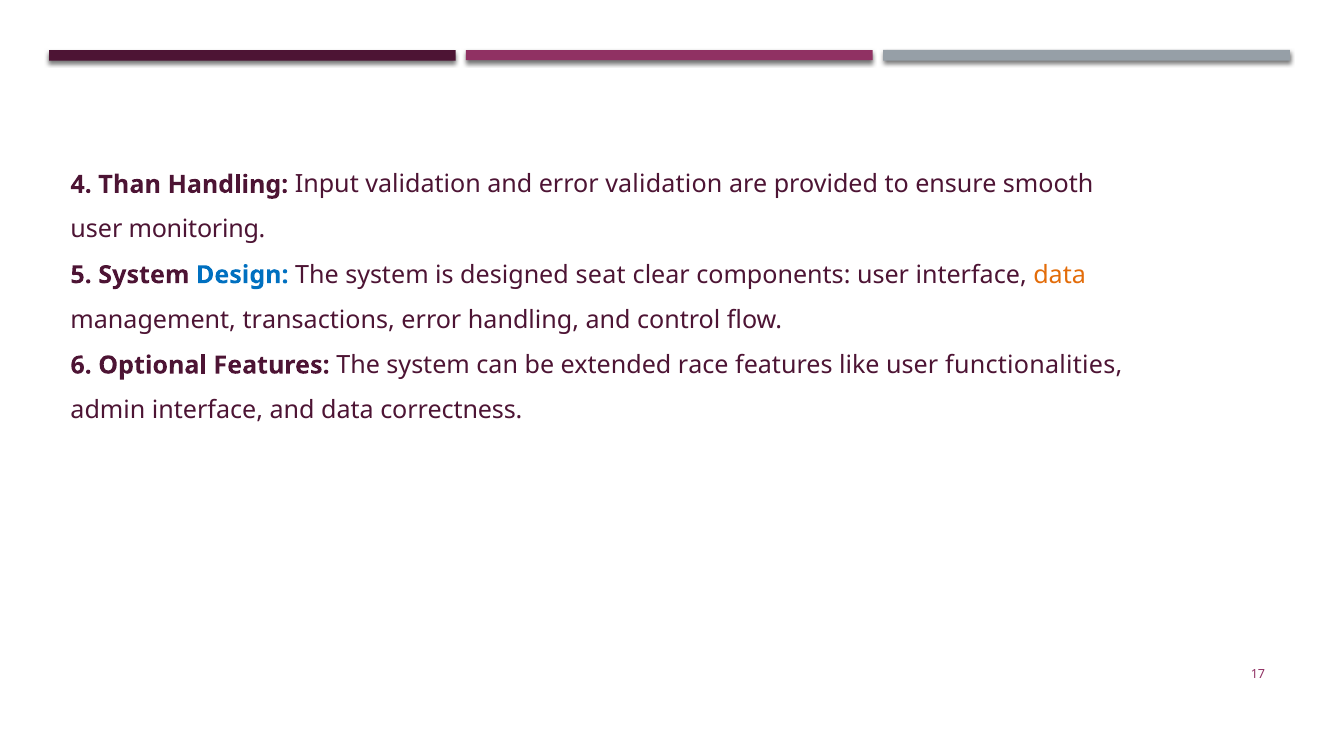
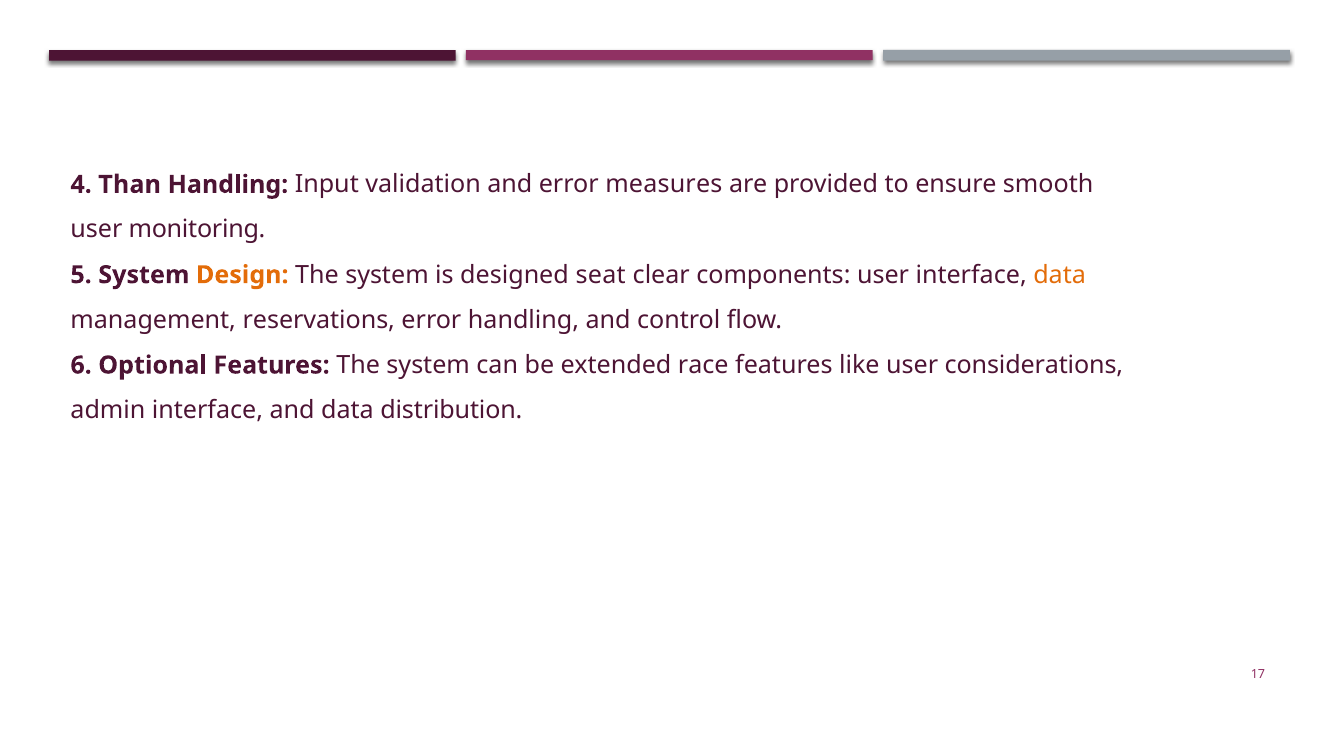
error validation: validation -> measures (664, 185)
Design colour: blue -> orange (242, 275)
transactions: transactions -> reservations (319, 320)
functionalities: functionalities -> considerations (1034, 365)
correctness: correctness -> distribution (451, 411)
